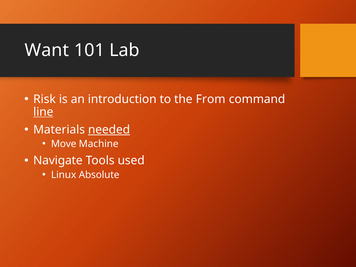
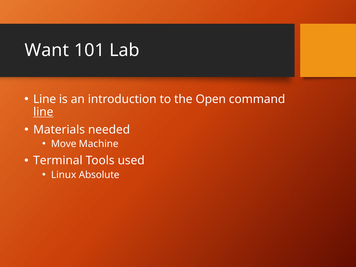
Risk: Risk -> Line (45, 99)
From: From -> Open (211, 99)
needed underline: present -> none (109, 130)
Navigate: Navigate -> Terminal (58, 161)
